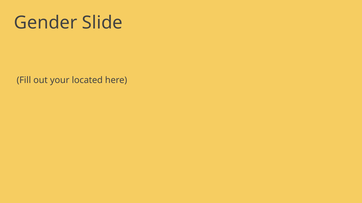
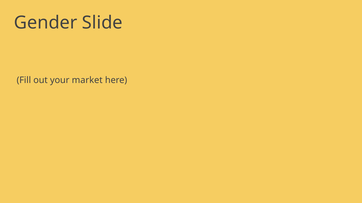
located: located -> market (87, 80)
